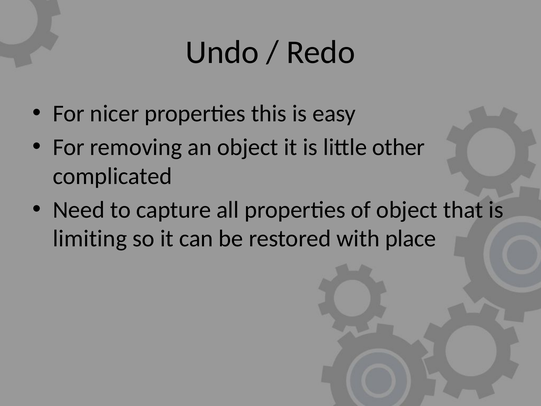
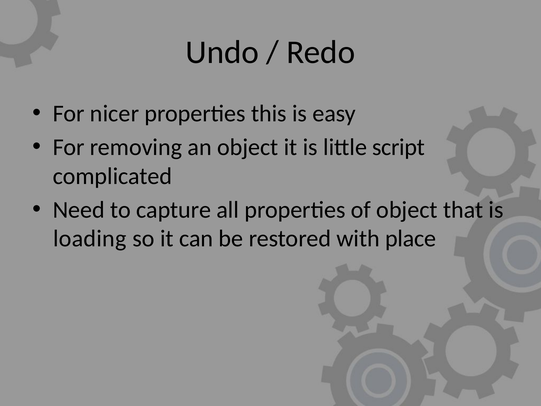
other: other -> script (398, 147)
limiting: limiting -> loading (90, 239)
